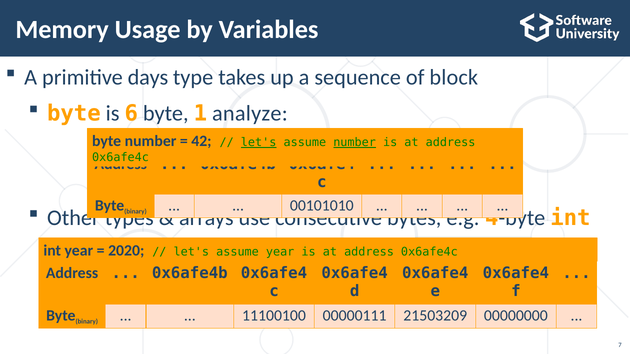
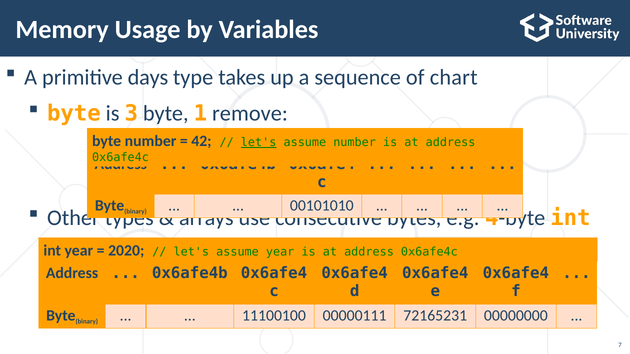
block: block -> chart (454, 78)
6: 6 -> 3 (131, 114)
analyze: analyze -> remove (250, 114)
number underline: present -> none (355, 143)
21503209: 21503209 -> 72165231 (435, 316)
